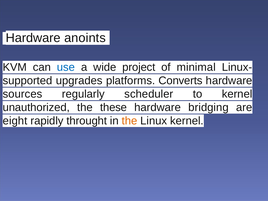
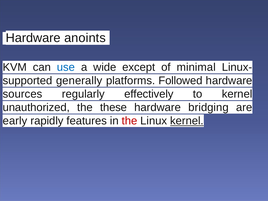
project: project -> except (139, 67)
upgrades: upgrades -> generally (79, 81)
Converts: Converts -> Followed (181, 81)
scheduler: scheduler -> effectively (149, 94)
eight: eight -> early (15, 121)
throught: throught -> features (87, 121)
the colour: orange -> red (130, 121)
kernel underline: none -> present (187, 121)
